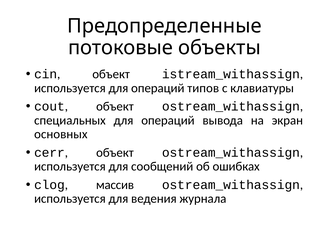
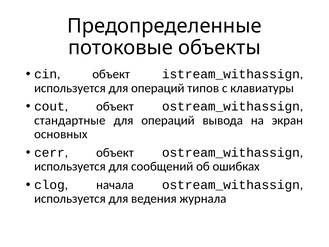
специальных: специальных -> стандартные (70, 120)
массив: массив -> начала (115, 185)
